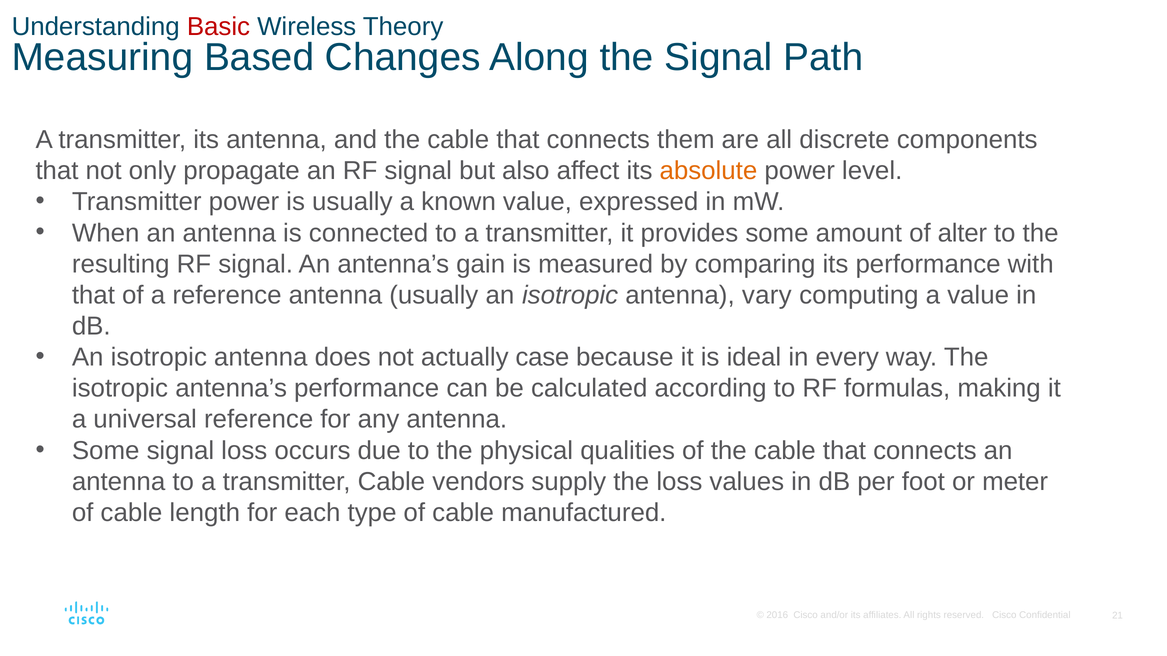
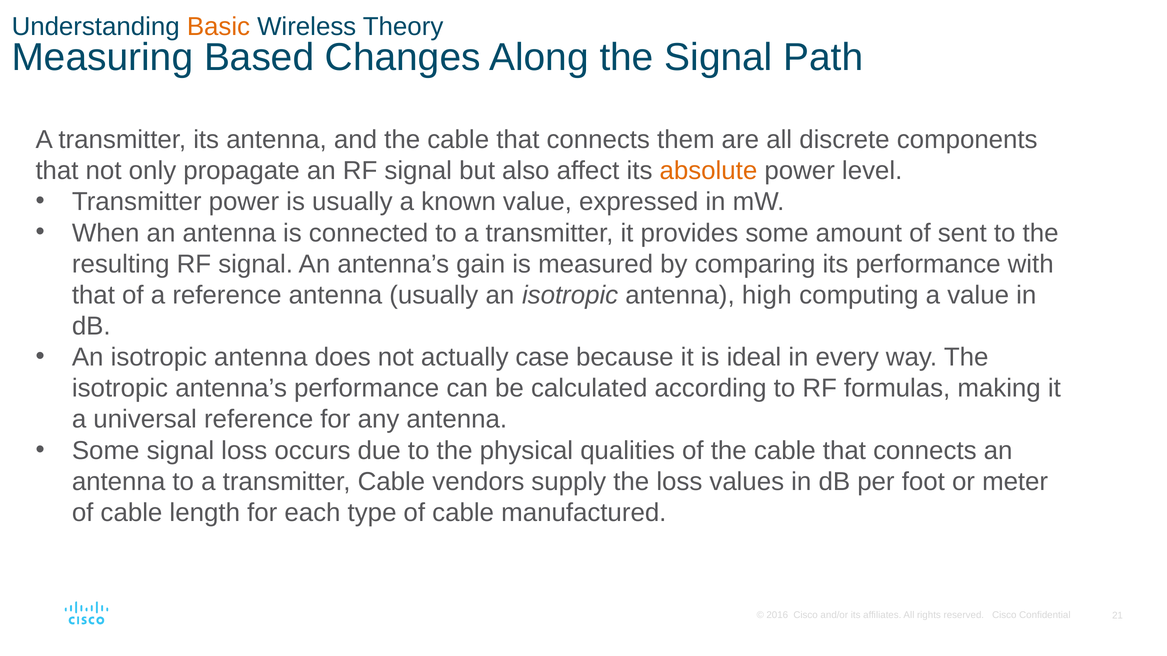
Basic colour: red -> orange (218, 27)
alter: alter -> sent (962, 233)
vary: vary -> high (767, 295)
